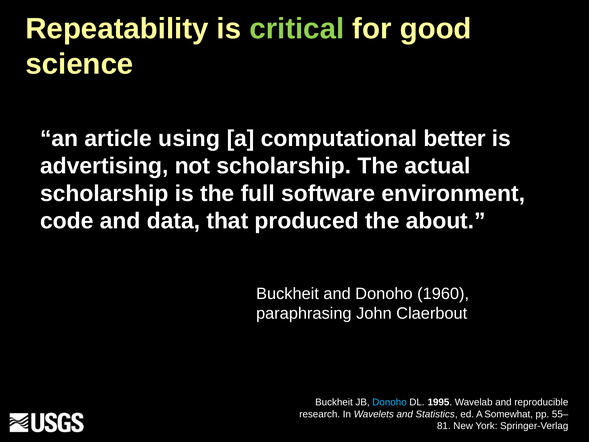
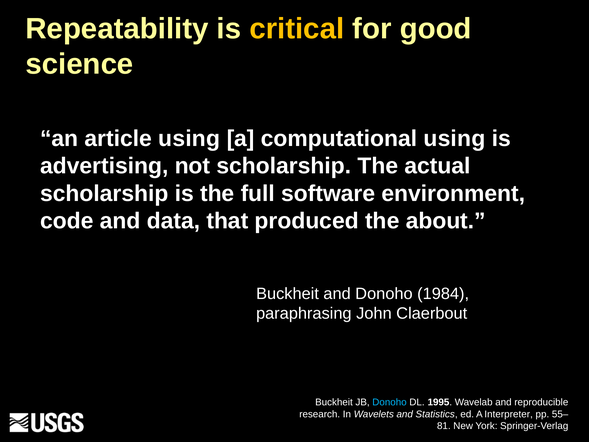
critical colour: light green -> yellow (297, 29)
computational better: better -> using (454, 138)
1960: 1960 -> 1984 (443, 294)
Somewhat: Somewhat -> Interpreter (509, 414)
